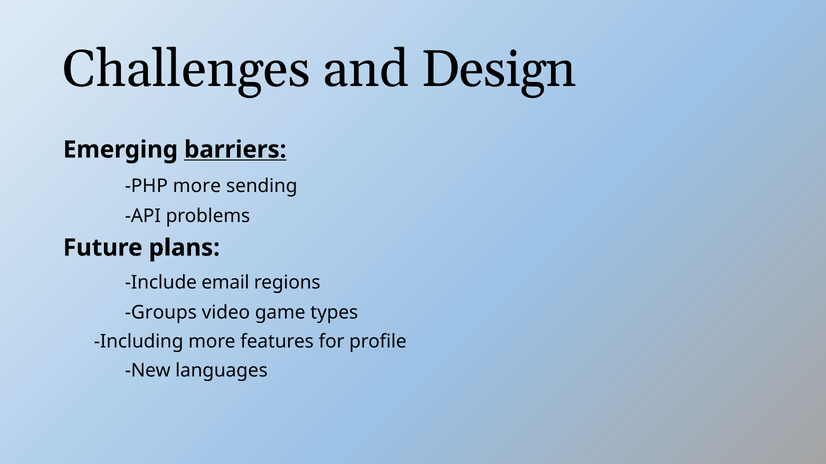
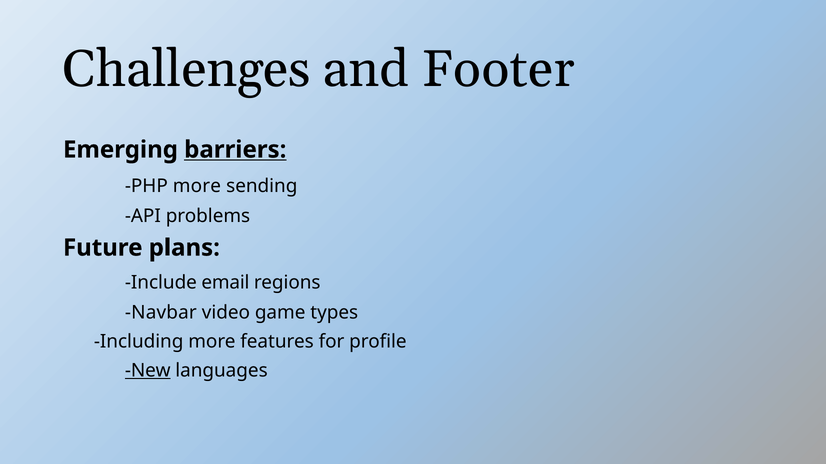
Design: Design -> Footer (498, 69)
Groups: Groups -> Navbar (161, 313)
New underline: none -> present (148, 371)
